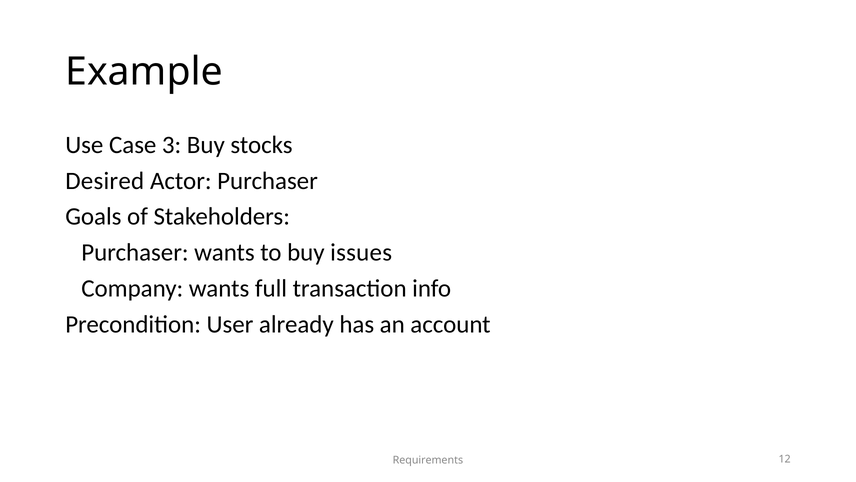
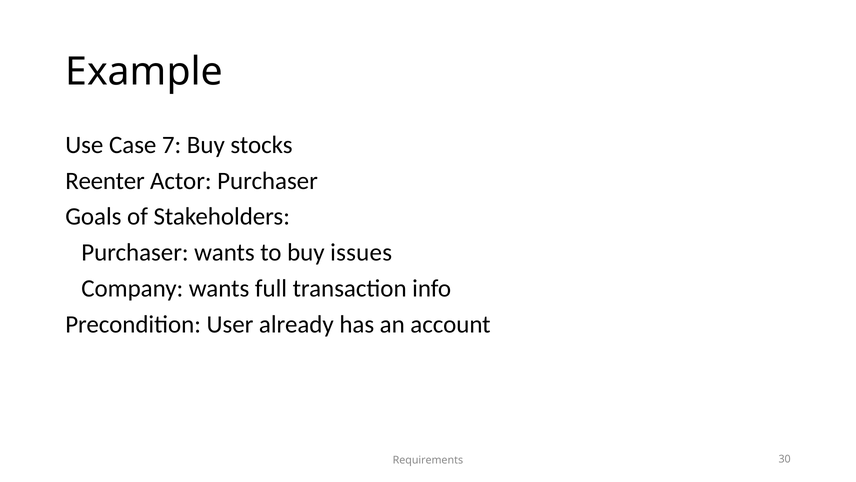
3: 3 -> 7 (172, 145)
Desired: Desired -> Reenter (105, 181)
12: 12 -> 30 (785, 459)
